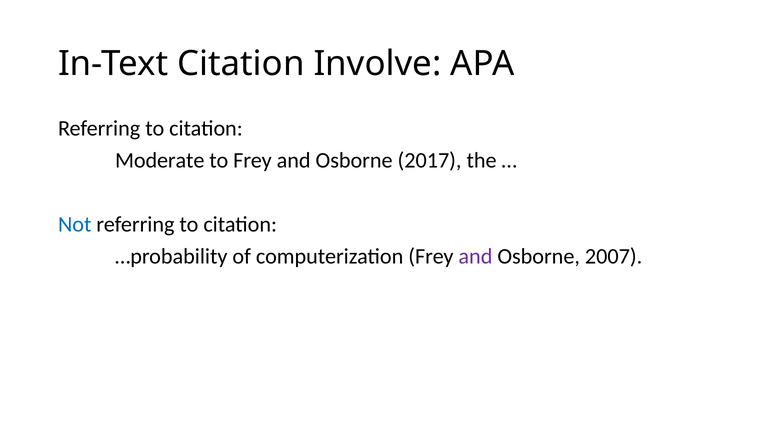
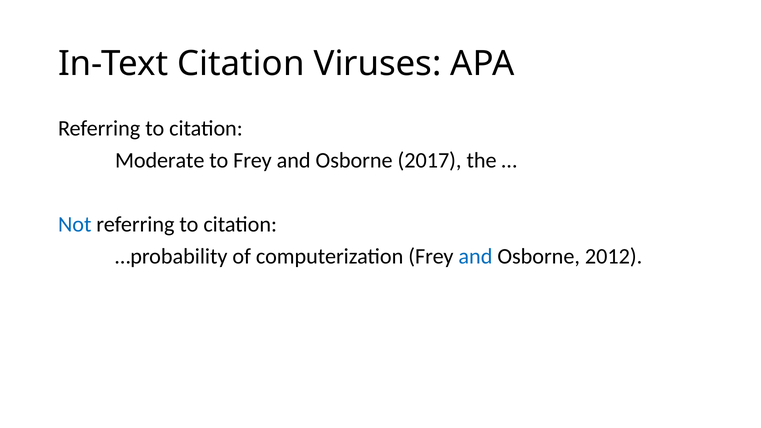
Involve: Involve -> Viruses (378, 64)
and colour: purple -> blue (475, 256)
2007: 2007 -> 2012 (614, 256)
